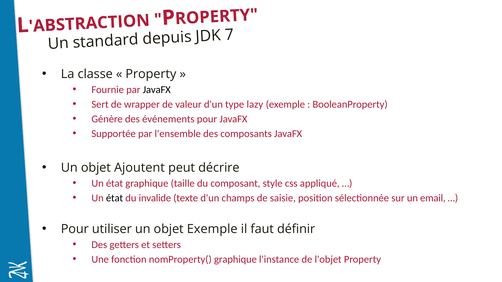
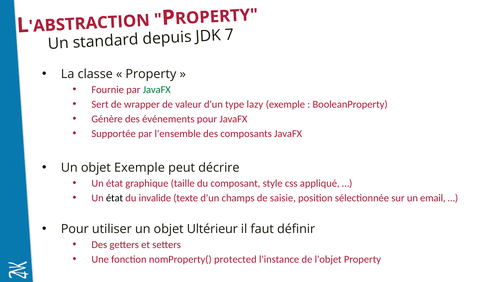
JavaFX colour: black -> green (157, 90)
objet Ajoutent: Ajoutent -> Exemple (139, 168)
objet Exemple: Exemple -> Ultérieur (212, 229)
nomProperty( graphique: graphique -> protected (235, 260)
